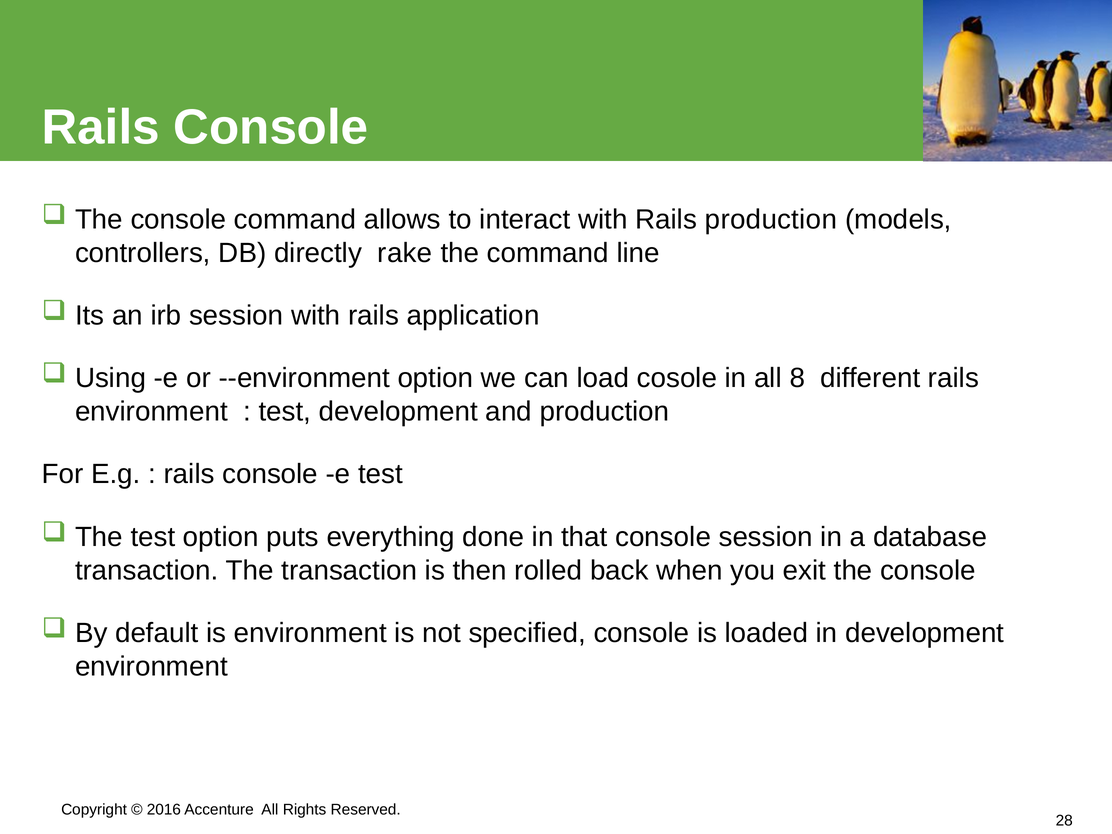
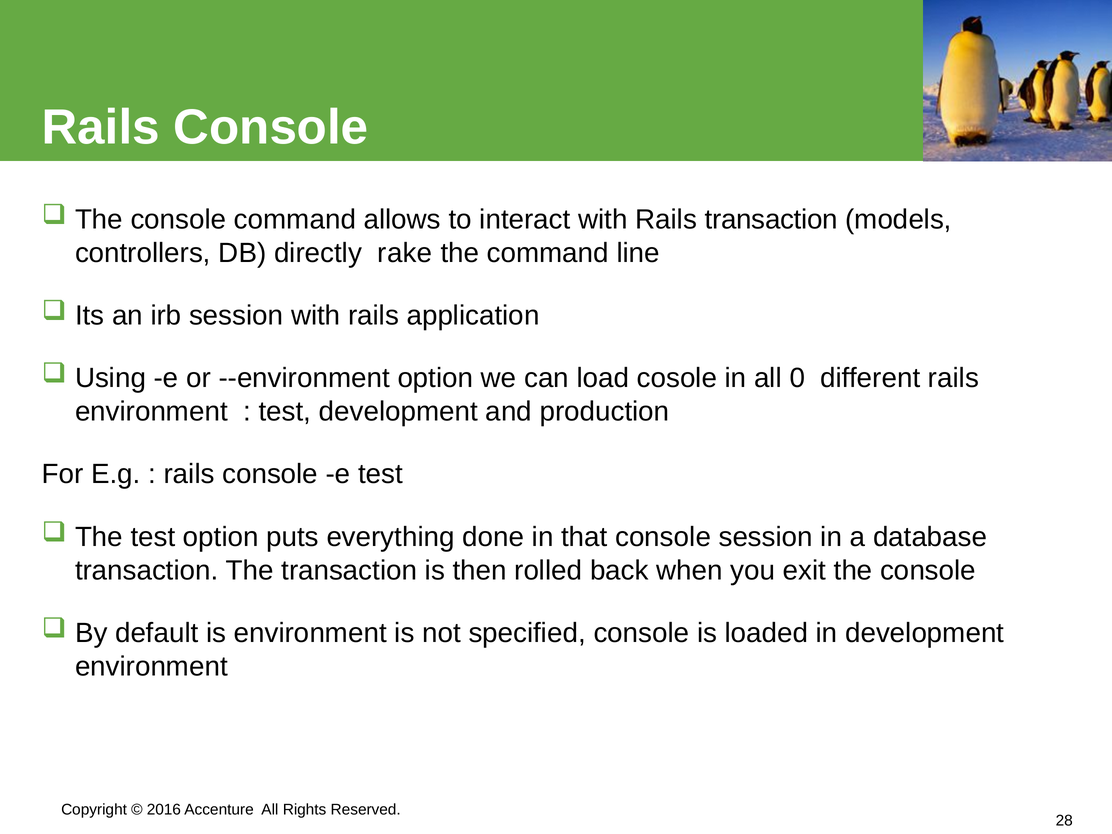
Rails production: production -> transaction (771, 219)
8: 8 -> 0 (797, 378)
